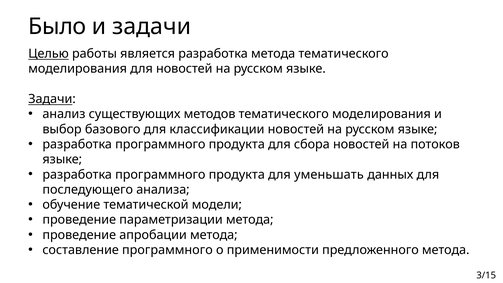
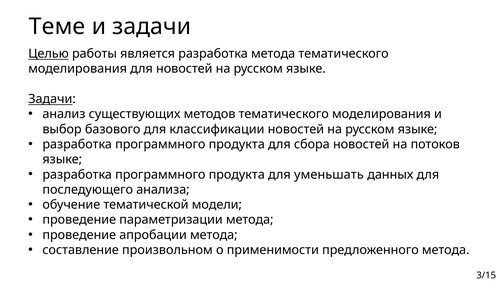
Было: Было -> Теме (57, 26)
составление программного: программного -> произвольном (167, 250)
